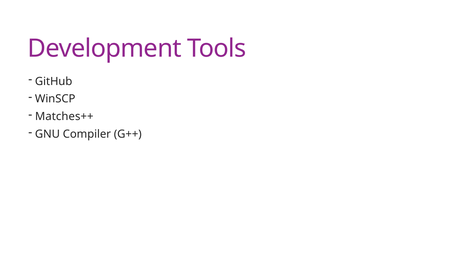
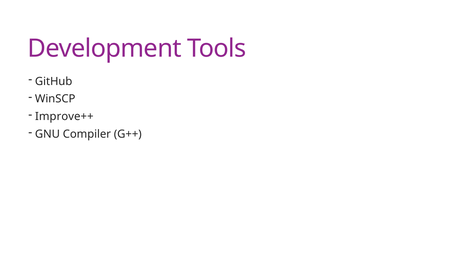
Matches++: Matches++ -> Improve++ (64, 117)
